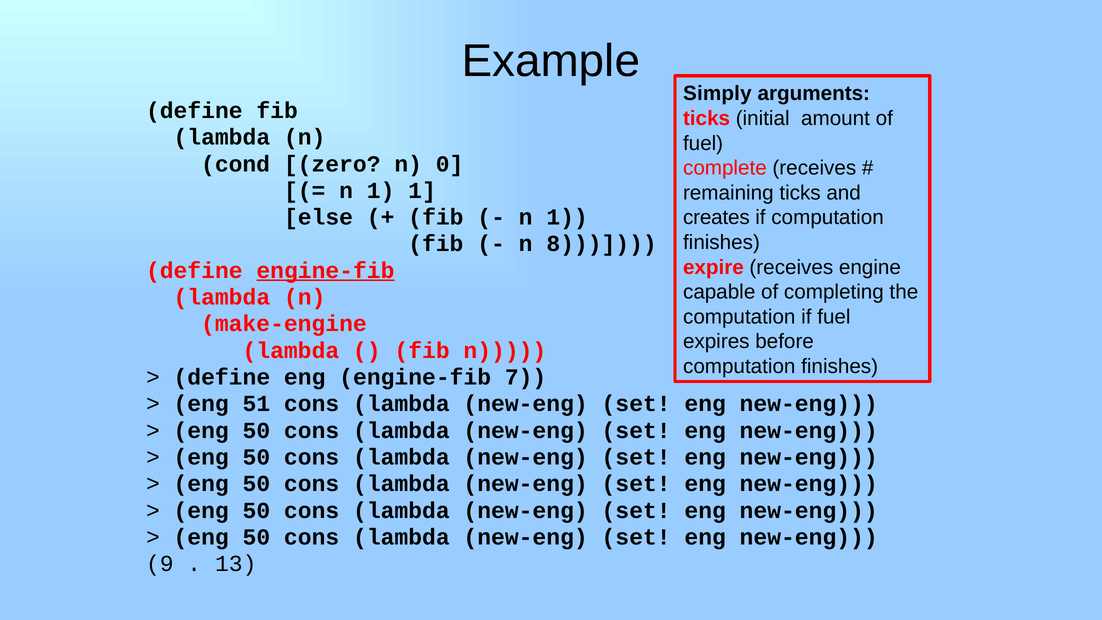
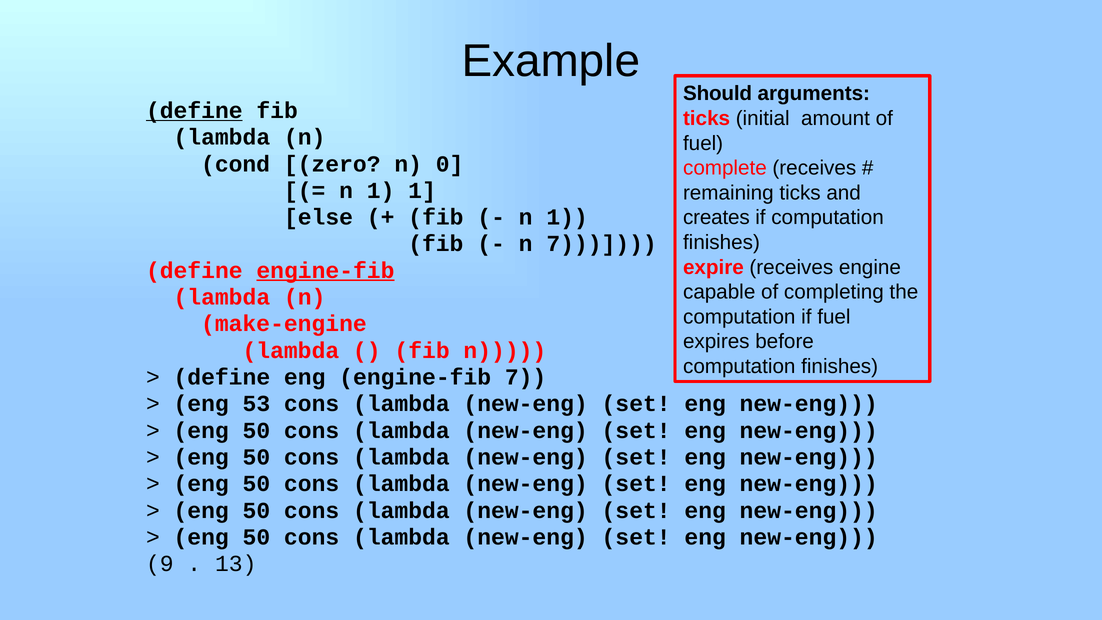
Simply: Simply -> Should (718, 94)
define underline: none -> present (194, 111)
n 8: 8 -> 7 (602, 244)
51: 51 -> 53 (256, 404)
